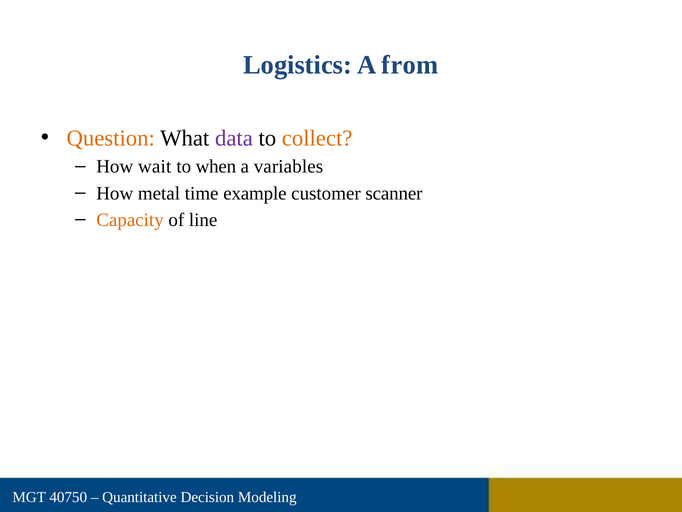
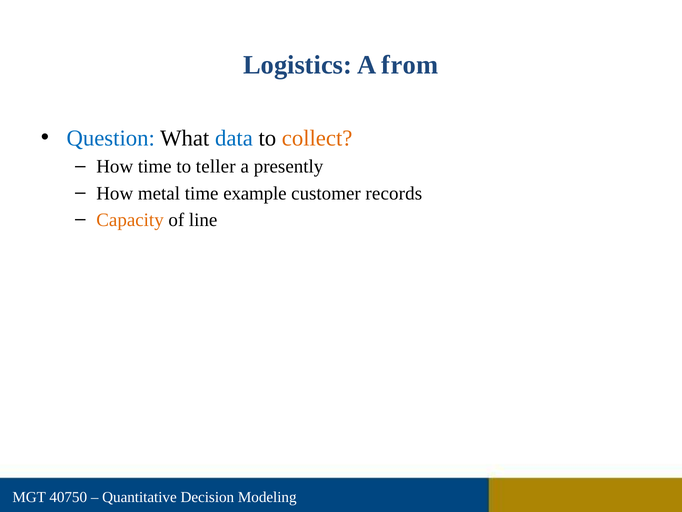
Question colour: orange -> blue (111, 138)
data colour: purple -> blue (234, 138)
How wait: wait -> time (155, 167)
when: when -> teller (216, 167)
variables: variables -> presently (289, 167)
scanner: scanner -> records (394, 193)
